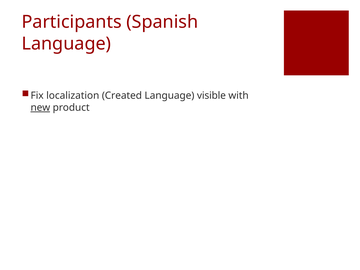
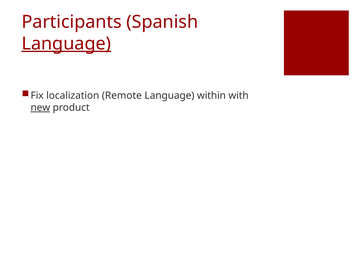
Language underline: none -> present (66, 44)
Created: Created -> Remote (122, 96)
visible: visible -> within (211, 96)
